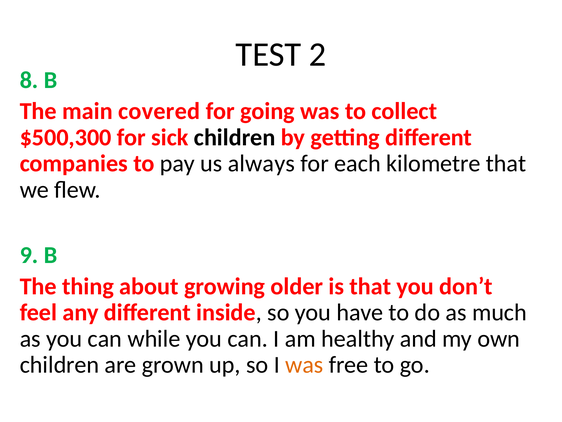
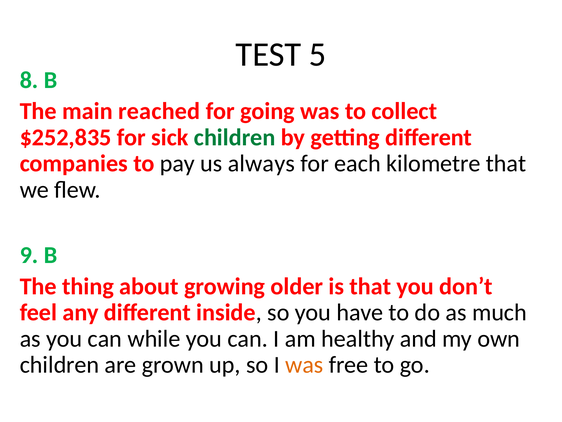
2: 2 -> 5 (318, 54)
covered: covered -> reached (159, 111)
$500,300: $500,300 -> $252,835 (66, 137)
children colour: black -> green (235, 137)
